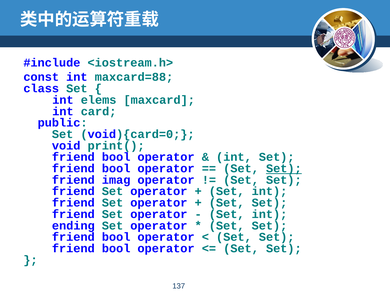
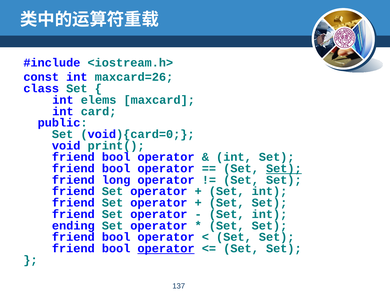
maxcard=88: maxcard=88 -> maxcard=26 (134, 77)
imag: imag -> long (116, 180)
operator underline: none -> present (166, 249)
